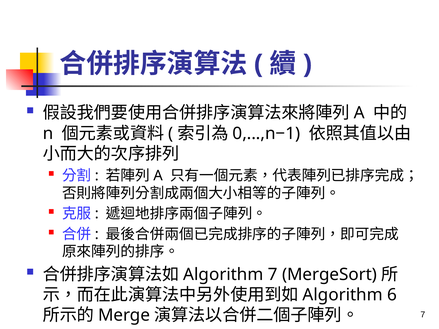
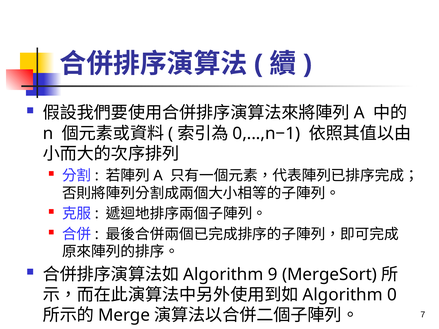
7: 7 -> 9 (273, 275)
6: 6 -> 0 (392, 295)
